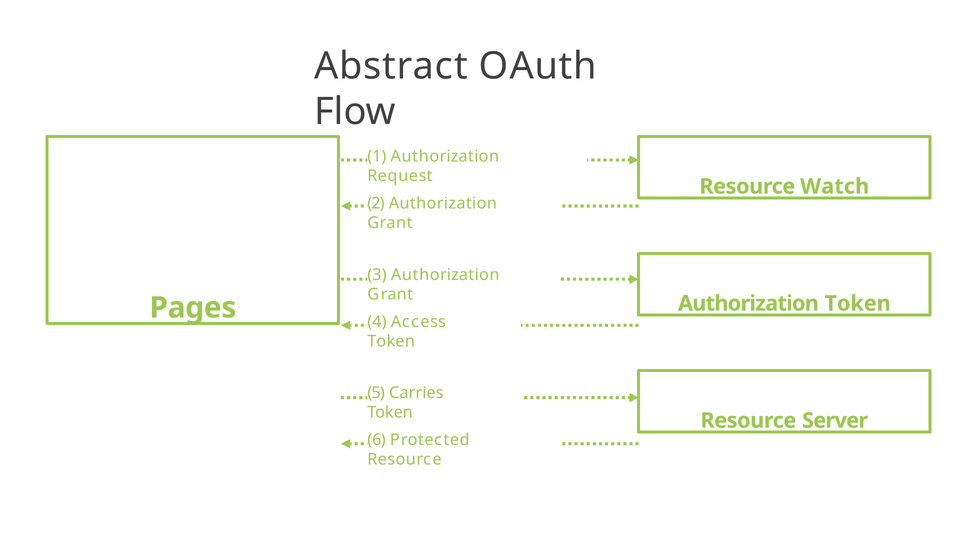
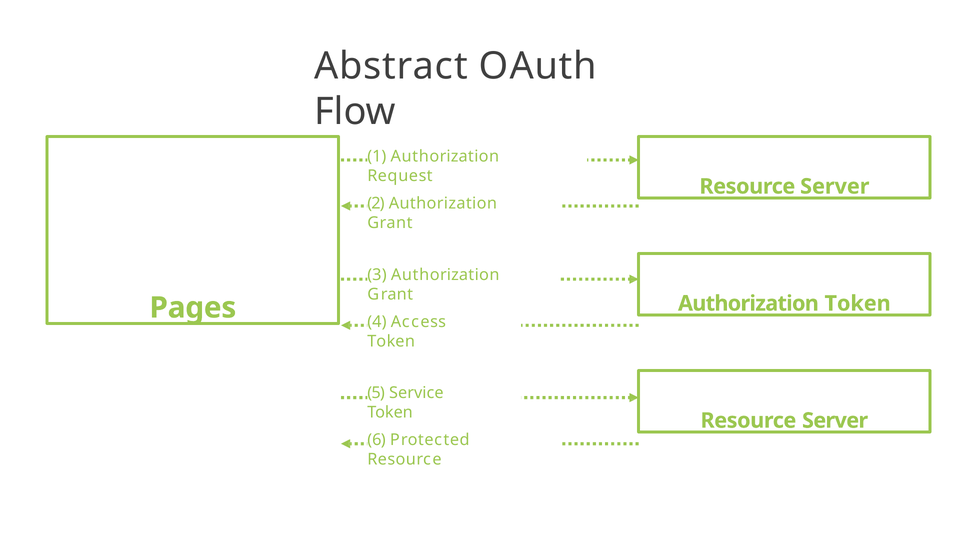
Watch: Watch -> Server (835, 187)
Carries: Carries -> Service (416, 394)
